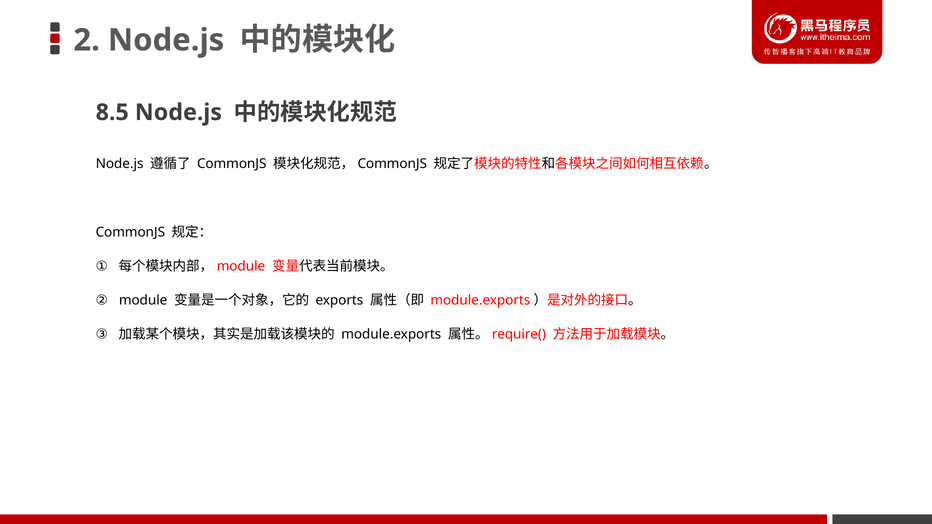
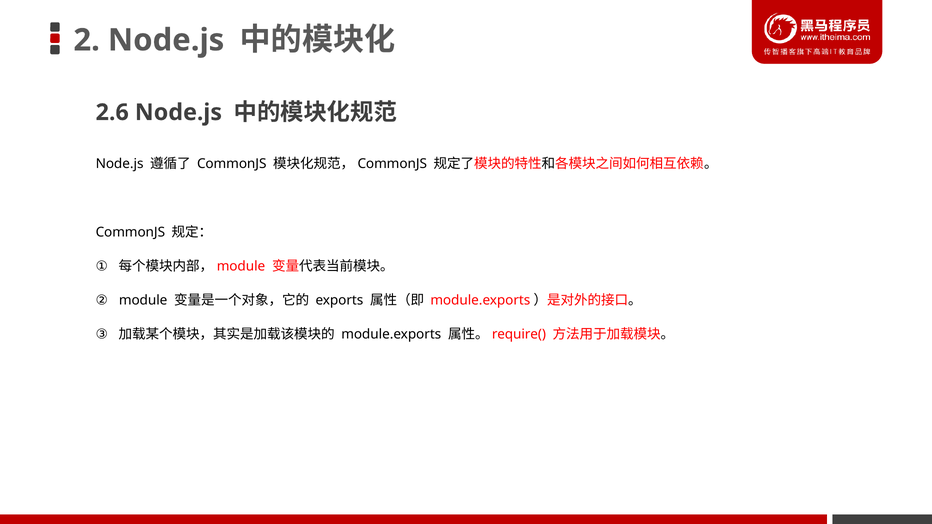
8.5: 8.5 -> 2.6 (112, 112)
